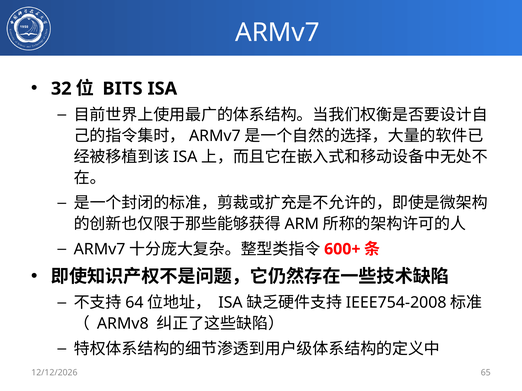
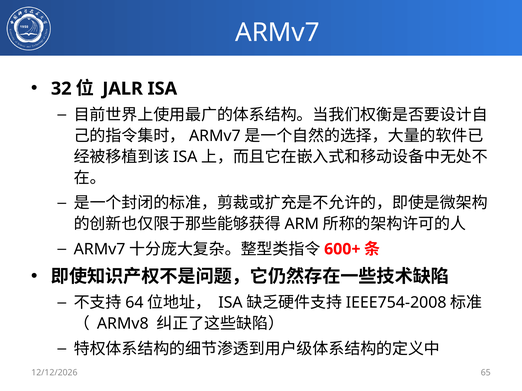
BITS: BITS -> JALR (123, 89)
